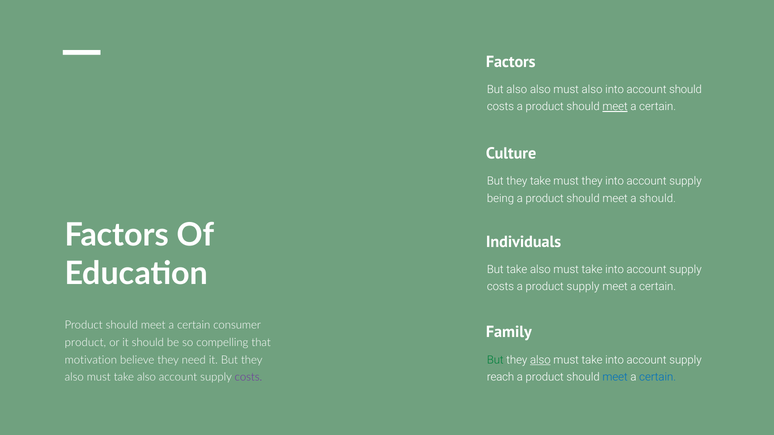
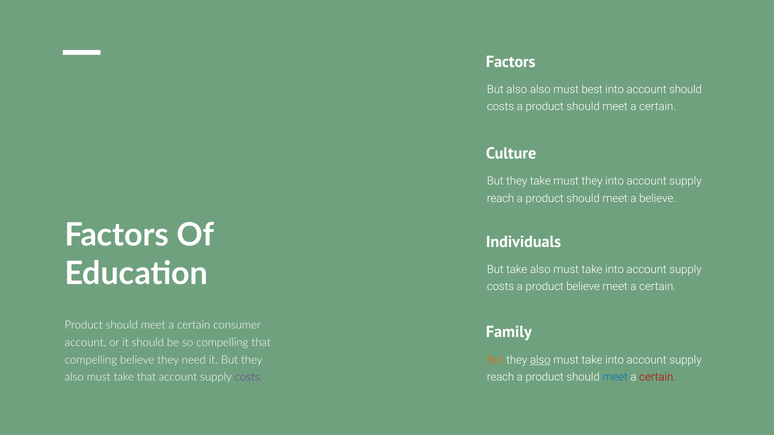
must also: also -> best (592, 89)
meet underline: present -> none (615, 107)
being: being -> reach (501, 199)
a should: should -> believe (658, 199)
product supply: supply -> believe (583, 287)
product: product -> account (85, 343)
But colour: green -> orange (495, 360)
motivation: motivation -> compelling (91, 360)
certain colour: blue -> red (658, 378)
must take also: also -> that (146, 378)
